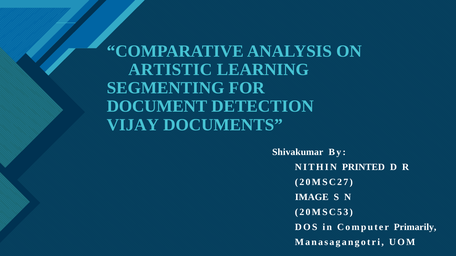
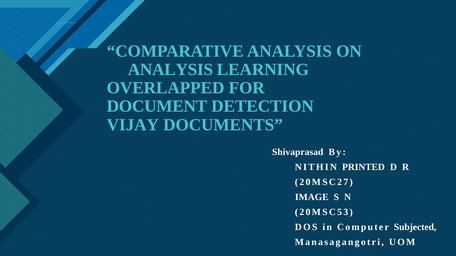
ARTISTIC: ARTISTIC -> ANALYSIS (170, 70)
SEGMENTING: SEGMENTING -> OVERLAPPED (166, 88)
Shivakumar: Shivakumar -> Shivaprasad (298, 152)
Primarily: Primarily -> Subjected (415, 227)
